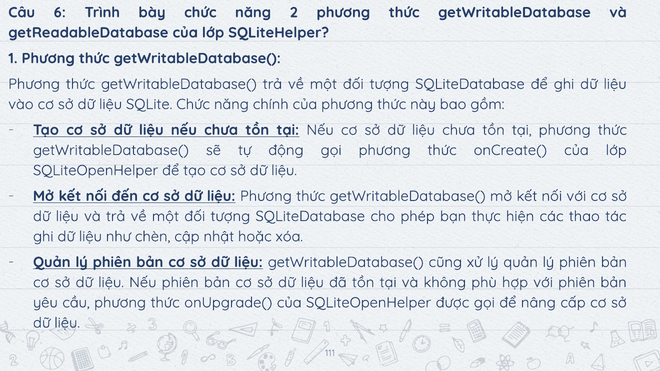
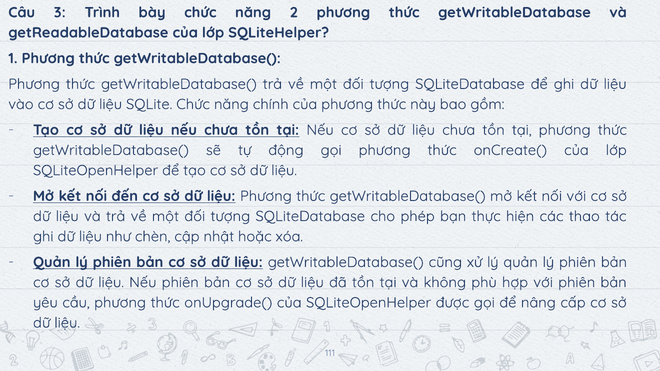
6: 6 -> 3 (60, 12)
